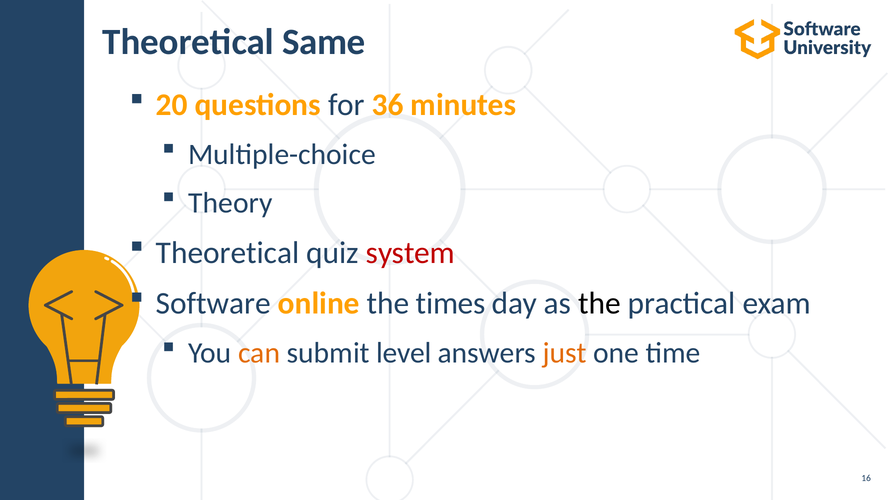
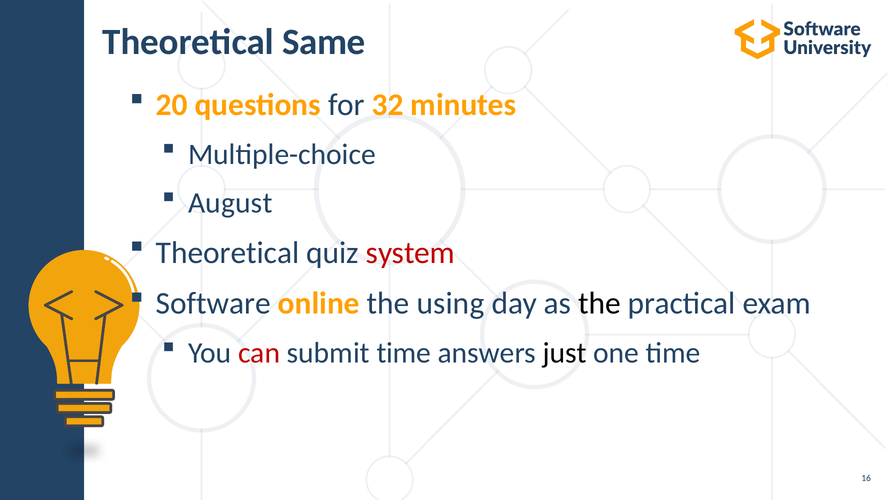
36: 36 -> 32 (388, 105)
Theory: Theory -> August (230, 203)
times: times -> using (450, 303)
can colour: orange -> red (259, 352)
submit level: level -> time (404, 352)
just colour: orange -> black (565, 352)
